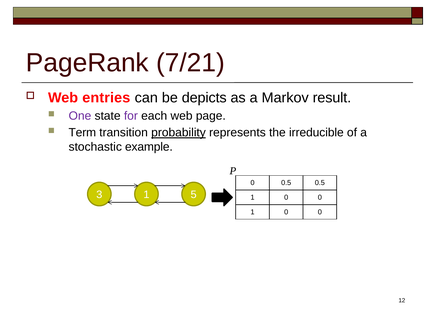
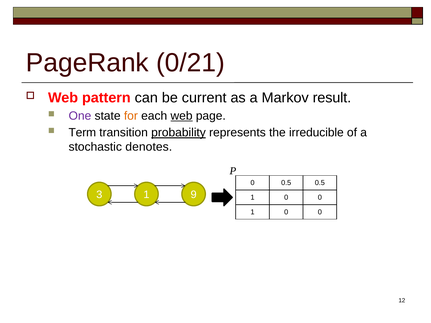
7/21: 7/21 -> 0/21 (190, 63)
entries: entries -> pattern (106, 98)
depicts: depicts -> current (204, 98)
for colour: purple -> orange (131, 116)
web underline: none -> present (182, 116)
example: example -> denotes (149, 147)
5: 5 -> 9 (194, 195)
